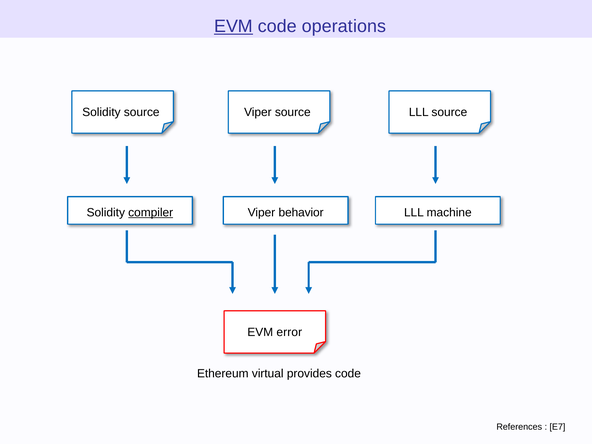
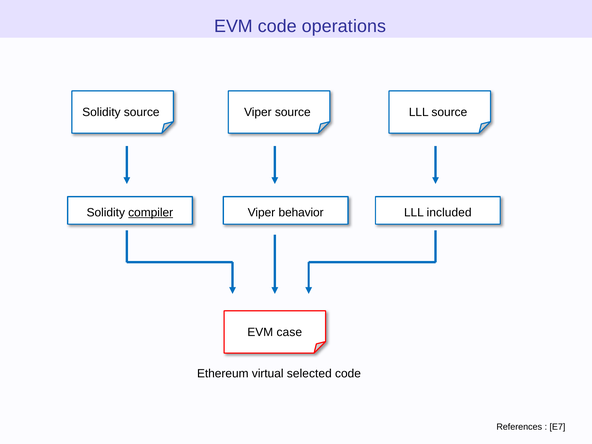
EVM underline: present -> none (234, 26)
machine: machine -> included (449, 212)
error: error -> case (289, 332)
provides: provides -> selected (309, 373)
